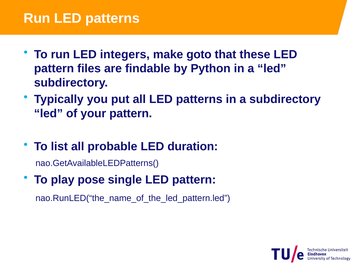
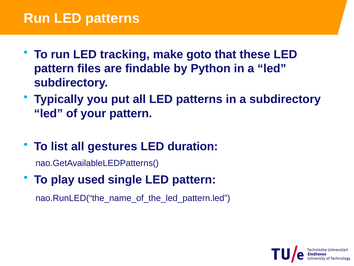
integers: integers -> tracking (125, 54)
probable: probable -> gestures (112, 146)
pose: pose -> used (91, 179)
